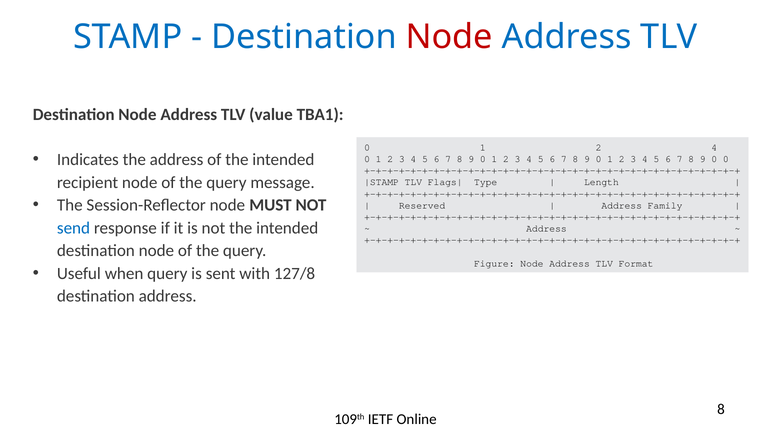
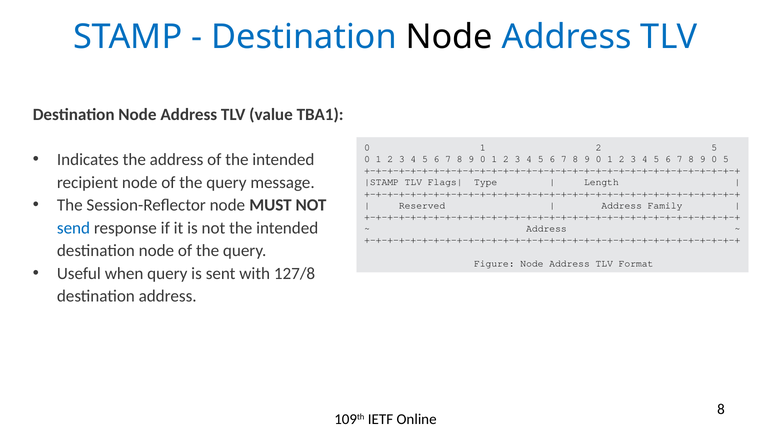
Node colour: red -> black (449, 37)
2 4: 4 -> 5 (714, 147)
0 0: 0 -> 5 (726, 159)
